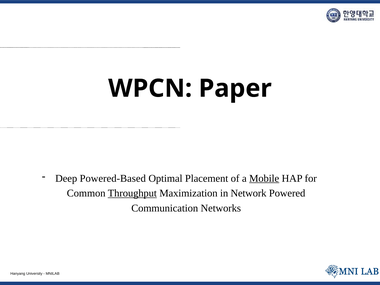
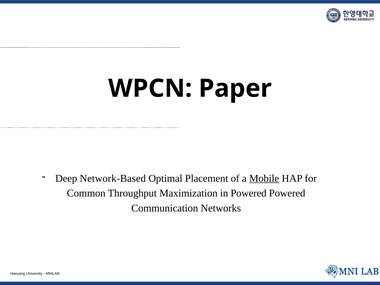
Powered-Based: Powered-Based -> Network-Based (113, 178)
Throughput underline: present -> none (132, 193)
in Network: Network -> Powered (249, 193)
